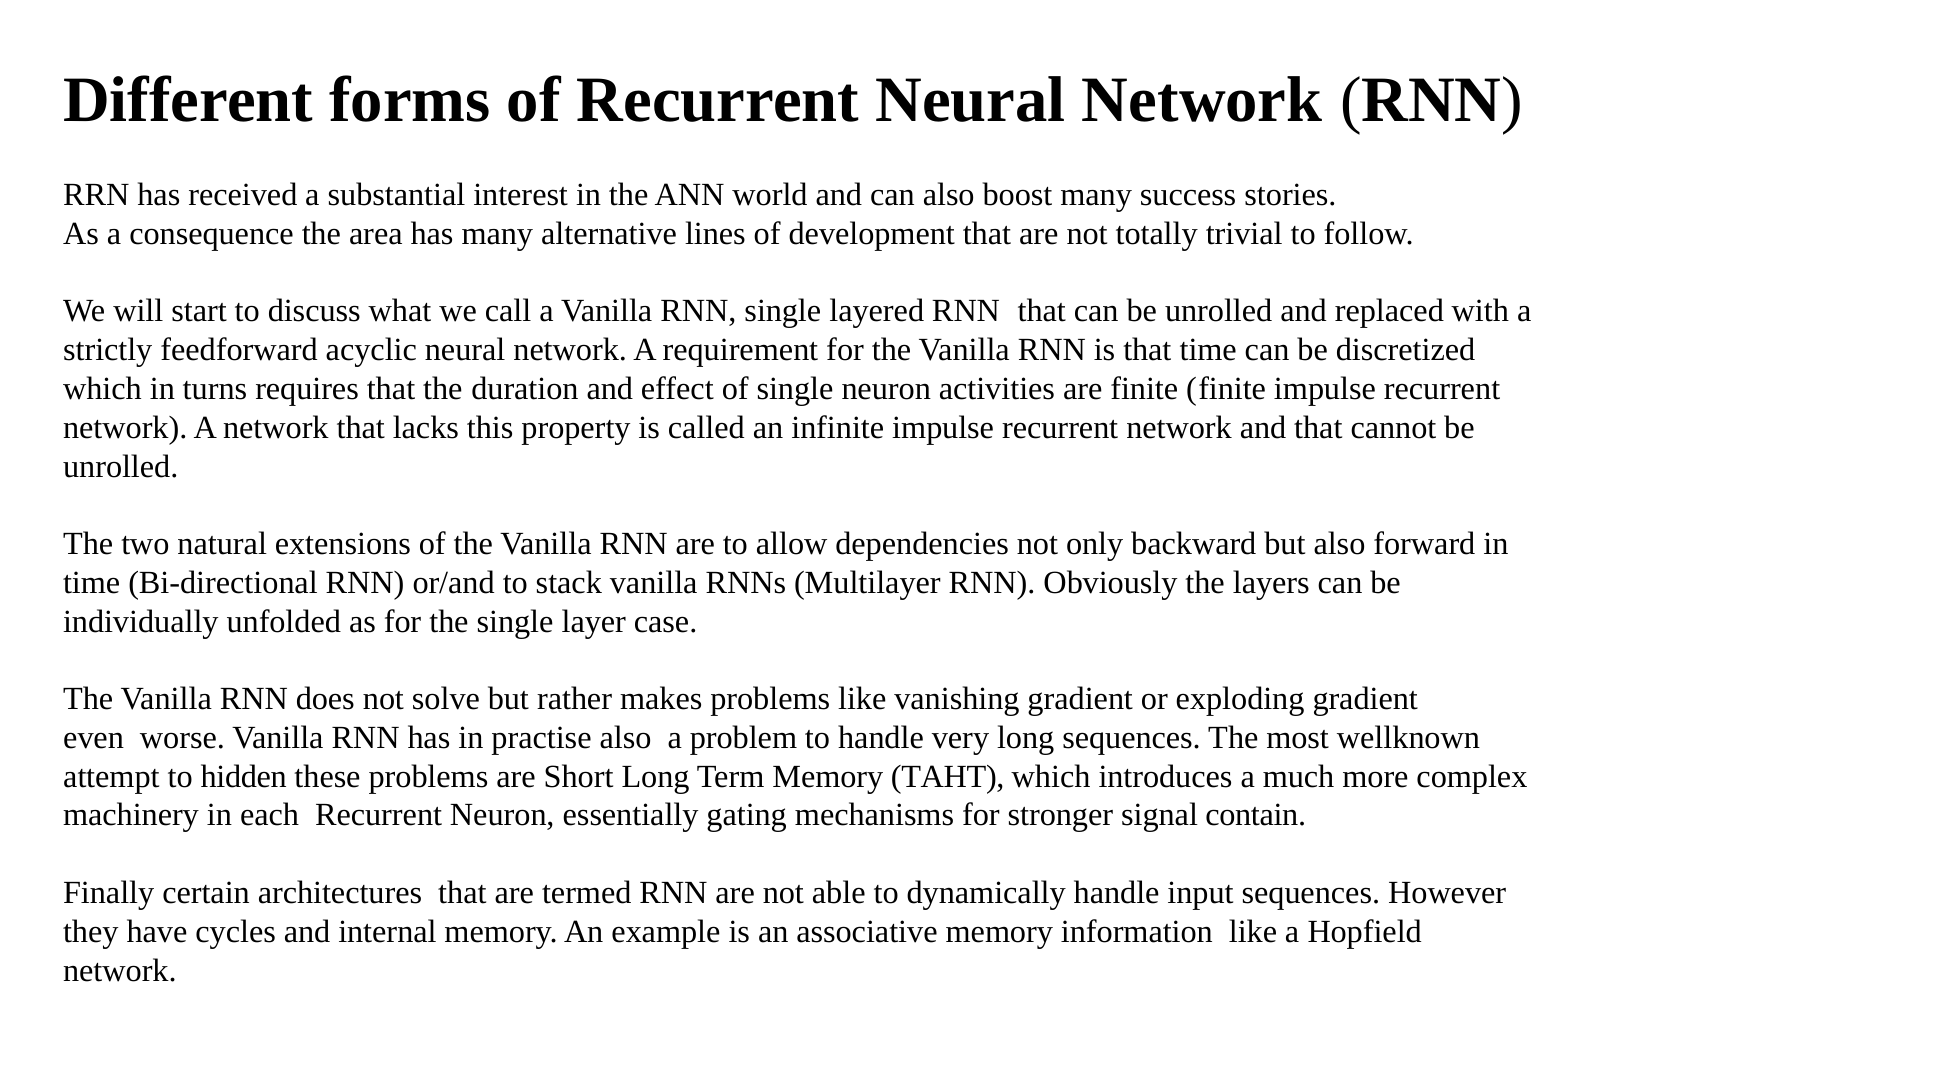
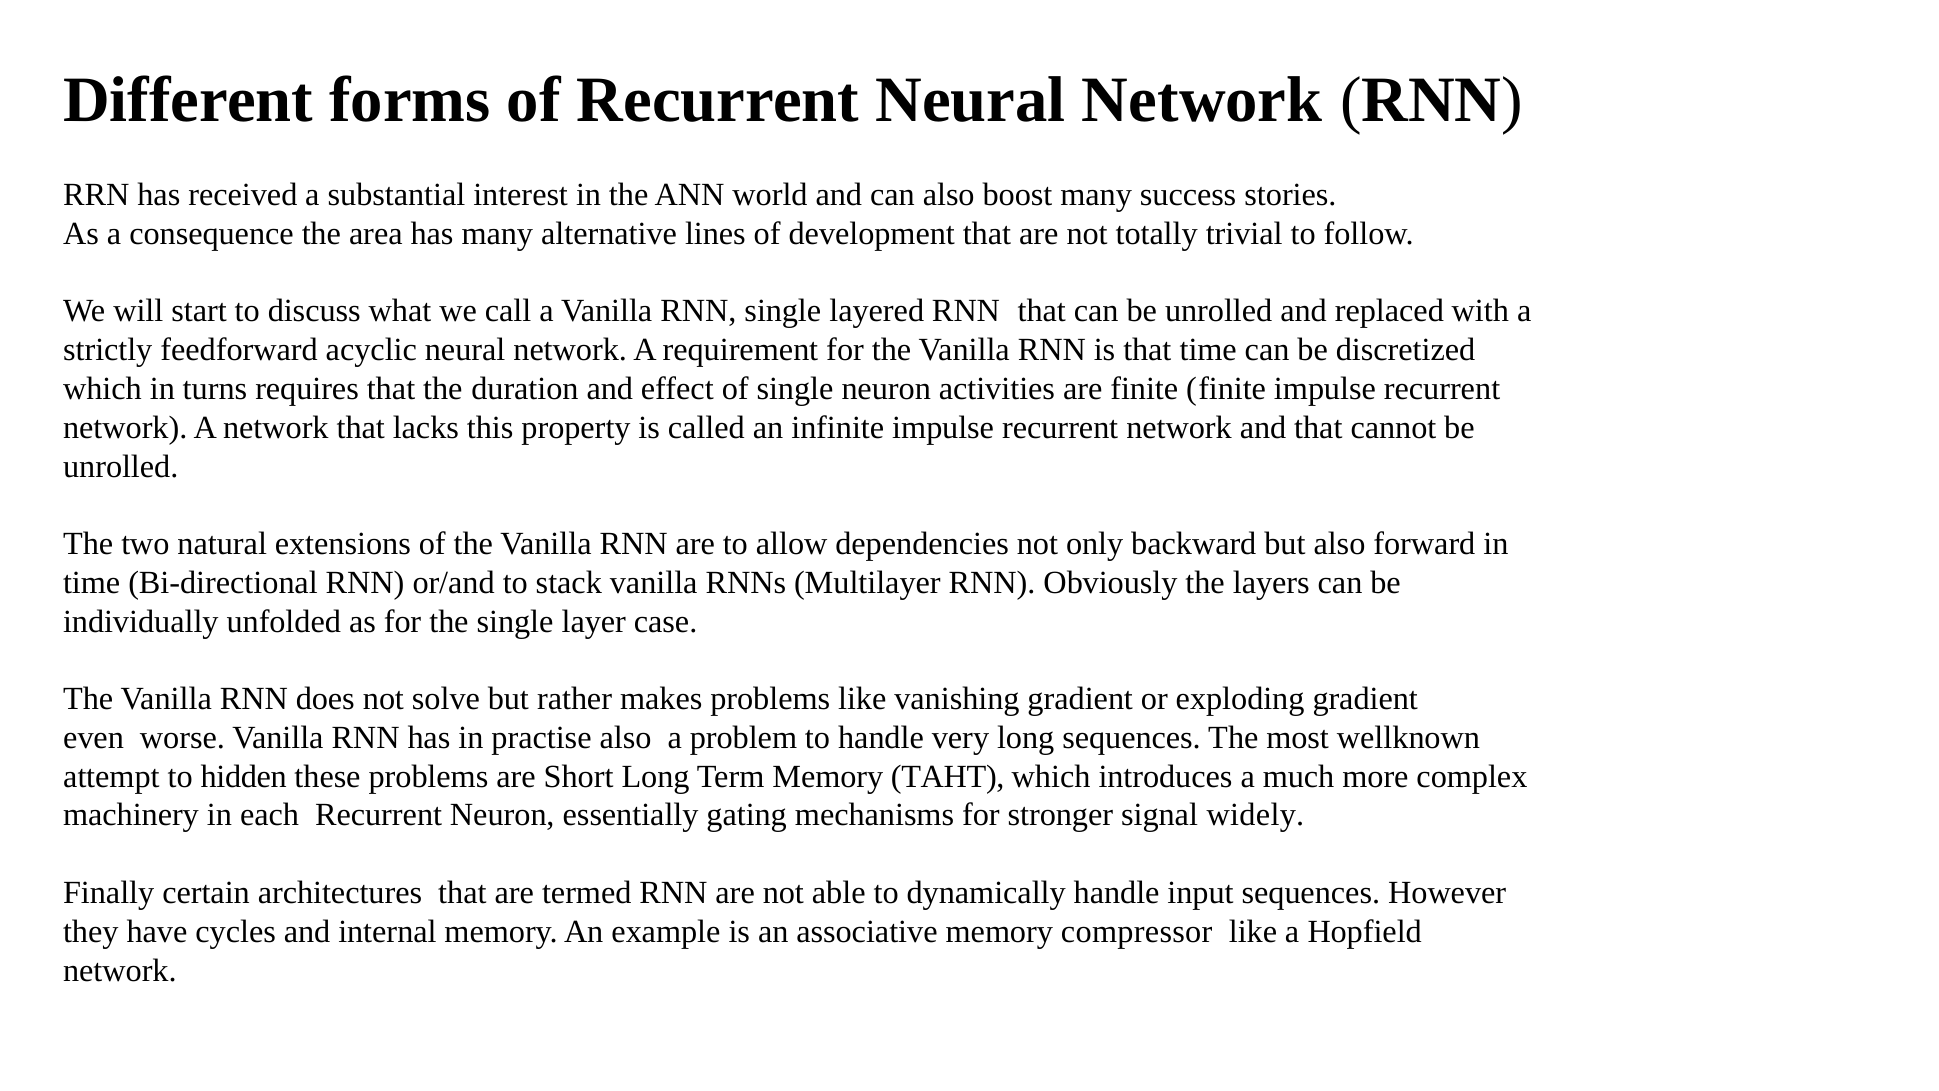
contain: contain -> widely (1255, 815)
information: information -> compressor (1137, 931)
